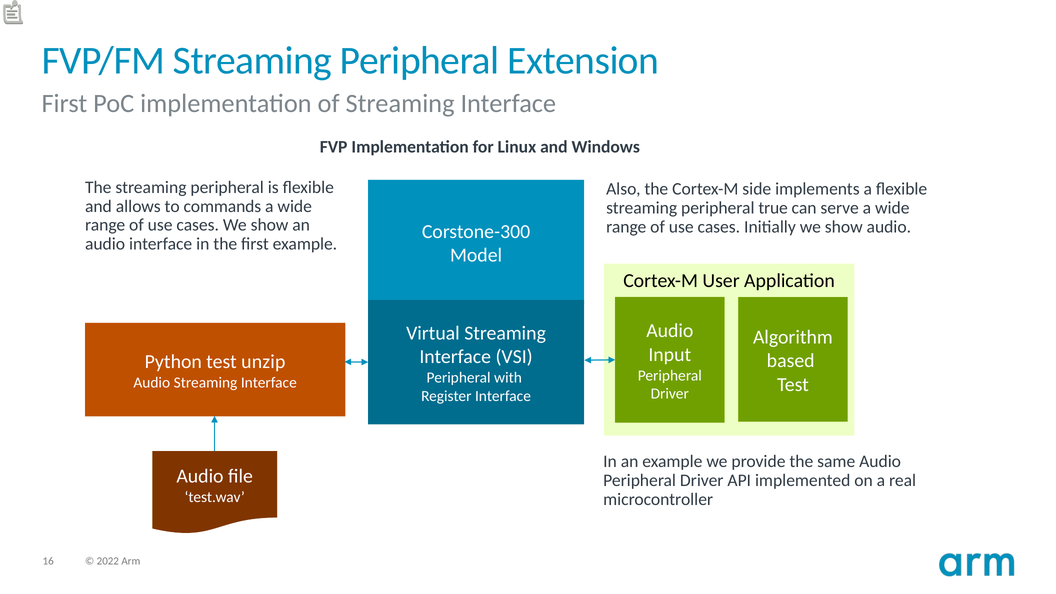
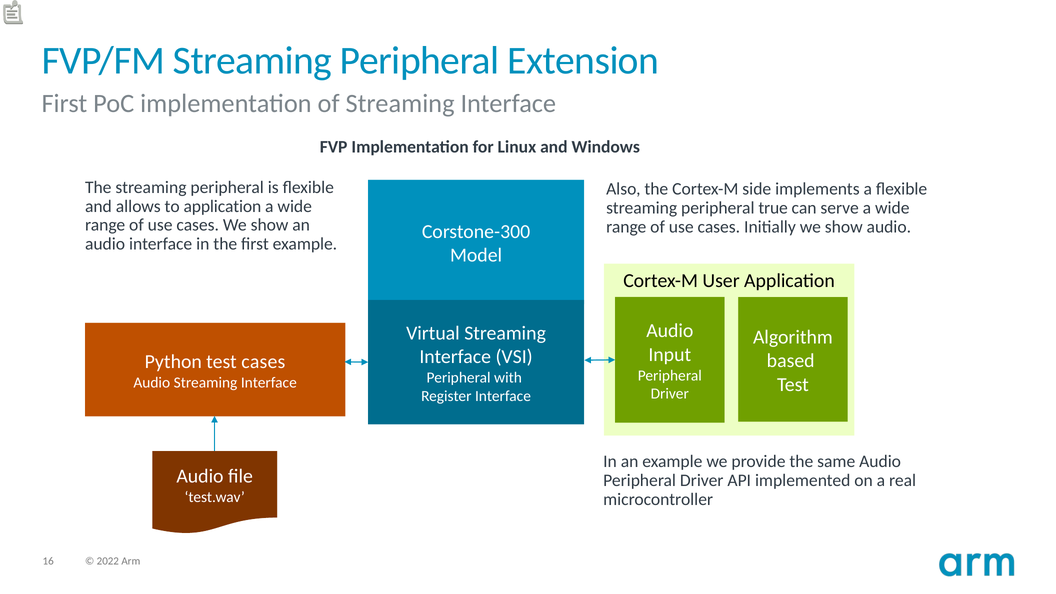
to commands: commands -> application (222, 206)
test unzip: unzip -> cases (263, 362)
